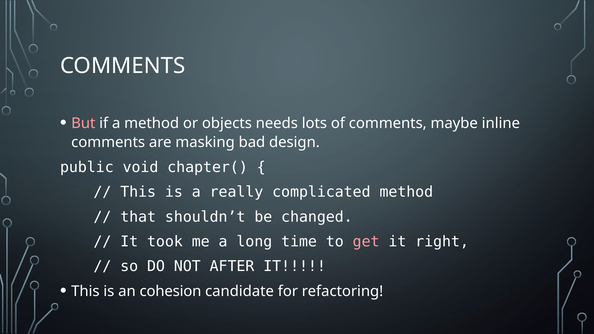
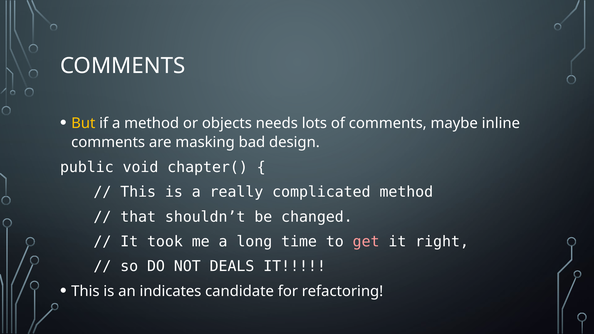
But colour: pink -> yellow (83, 123)
AFTER: AFTER -> DEALS (232, 266)
cohesion: cohesion -> indicates (170, 291)
